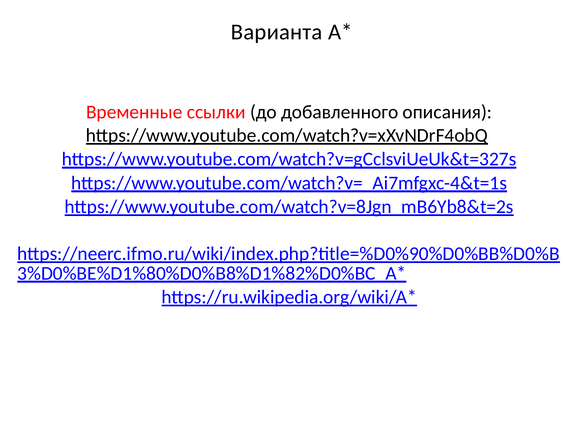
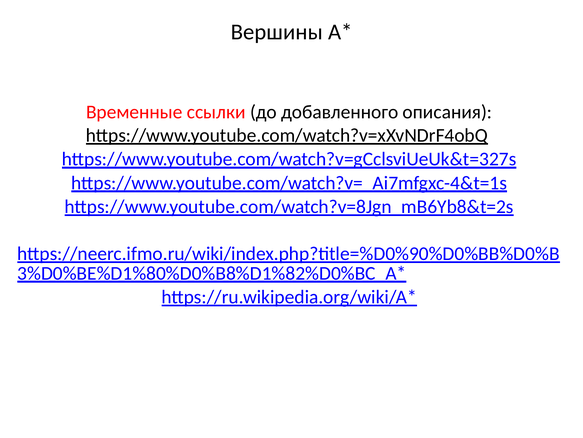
Варианта: Варианта -> Вершины (277, 32)
